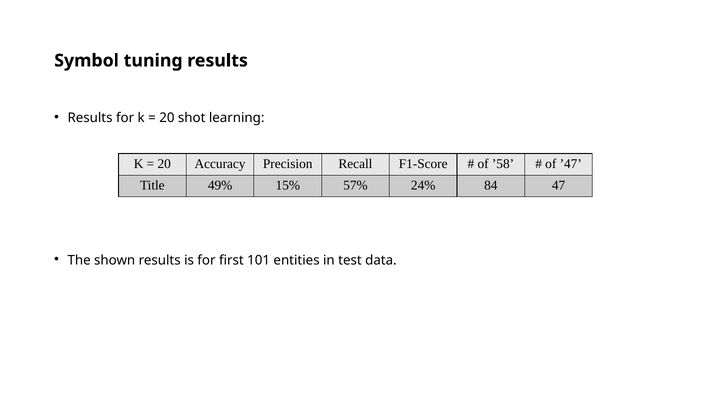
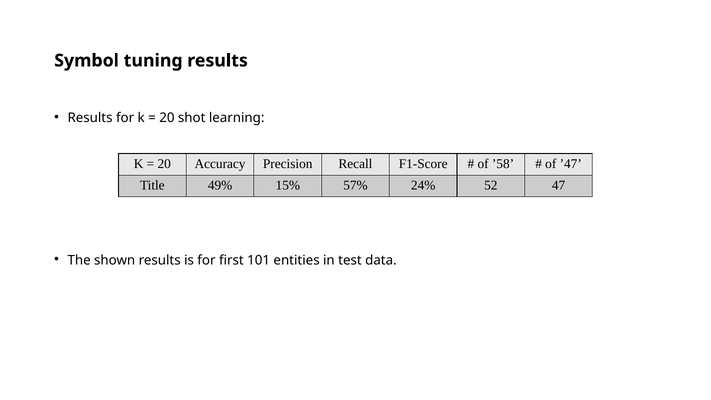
84: 84 -> 52 (491, 185)
